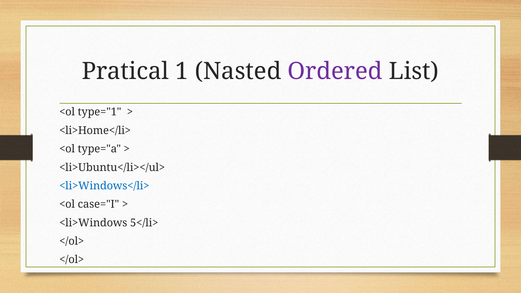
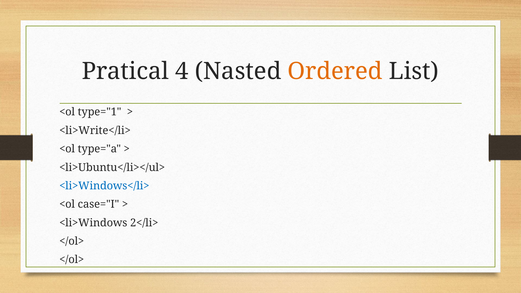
1: 1 -> 4 (182, 71)
Ordered colour: purple -> orange (335, 71)
<li>Home</li>: <li>Home</li> -> <li>Write</li> (95, 131)
5</li>: 5</li> -> 2</li> (144, 223)
